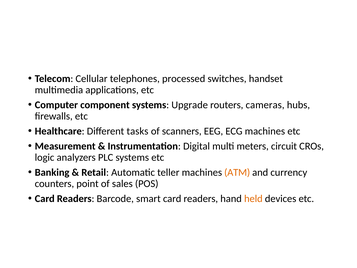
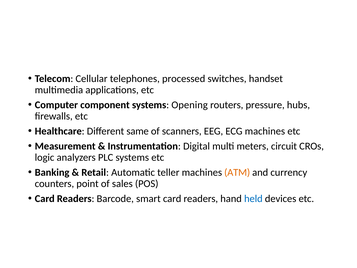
Upgrade: Upgrade -> Opening (190, 105)
cameras: cameras -> pressure (265, 105)
tasks: tasks -> same (138, 131)
held colour: orange -> blue (253, 198)
